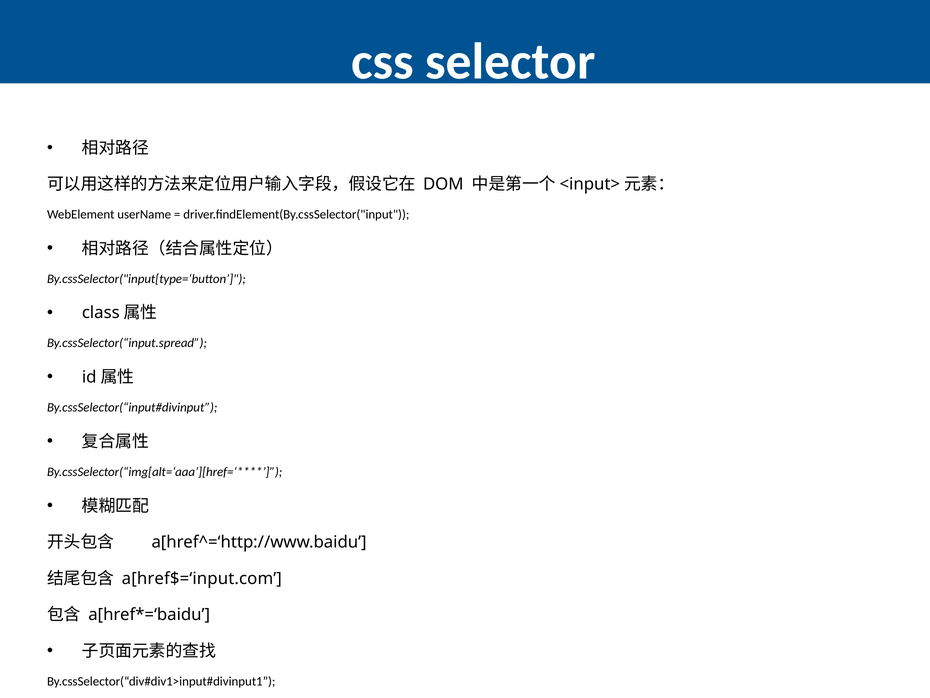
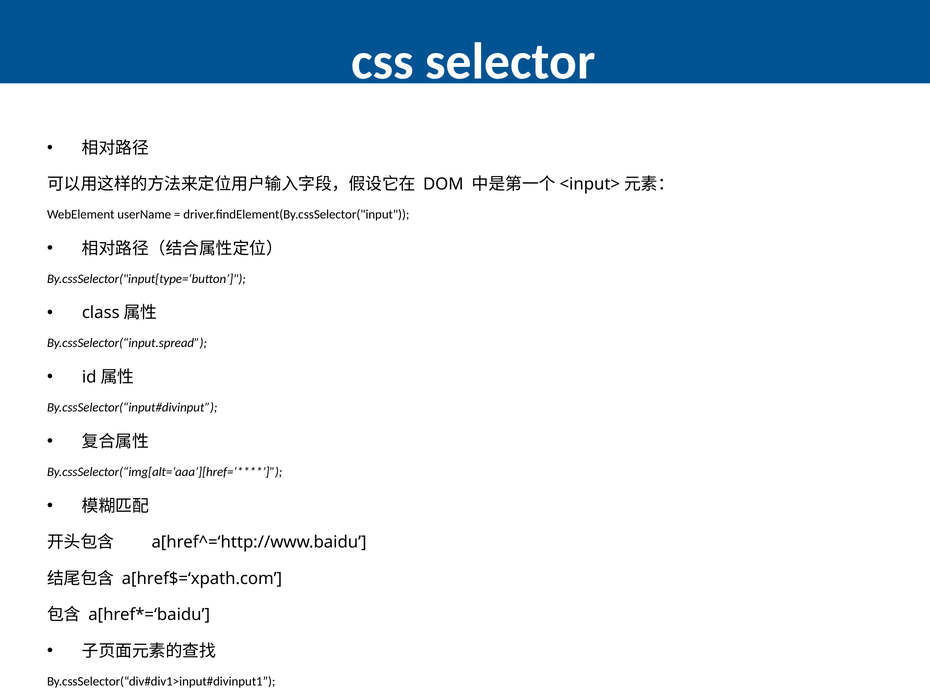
a[href$=‘input.com: a[href$=‘input.com -> a[href$=‘xpath.com (202, 578)
